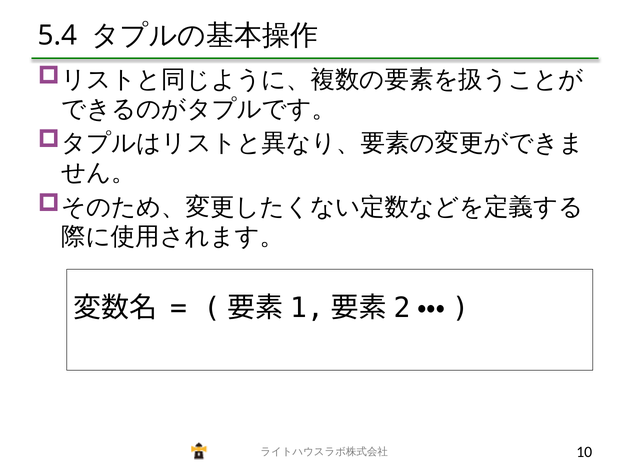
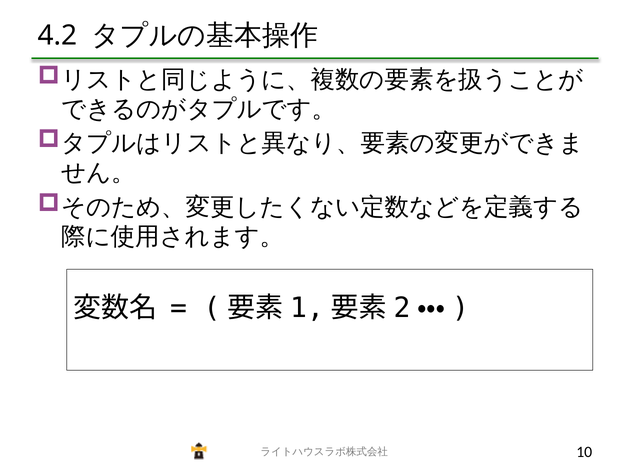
5.4: 5.4 -> 4.2 (58, 35)
